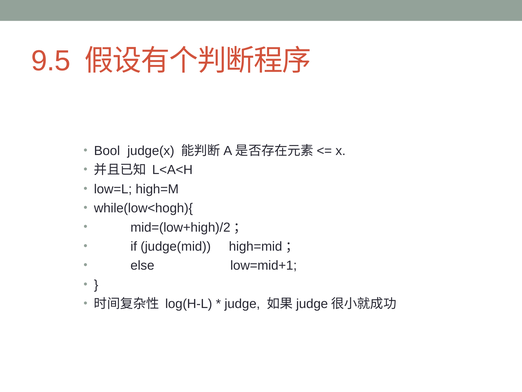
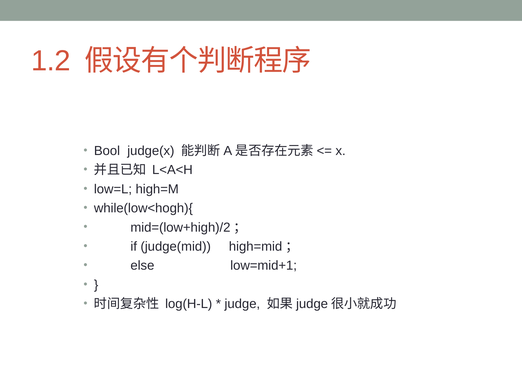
9.5: 9.5 -> 1.2 (51, 61)
